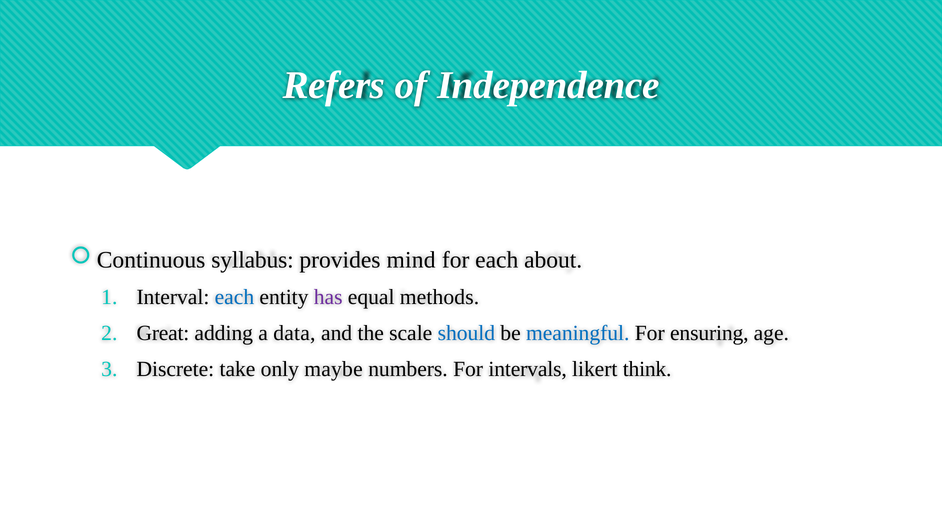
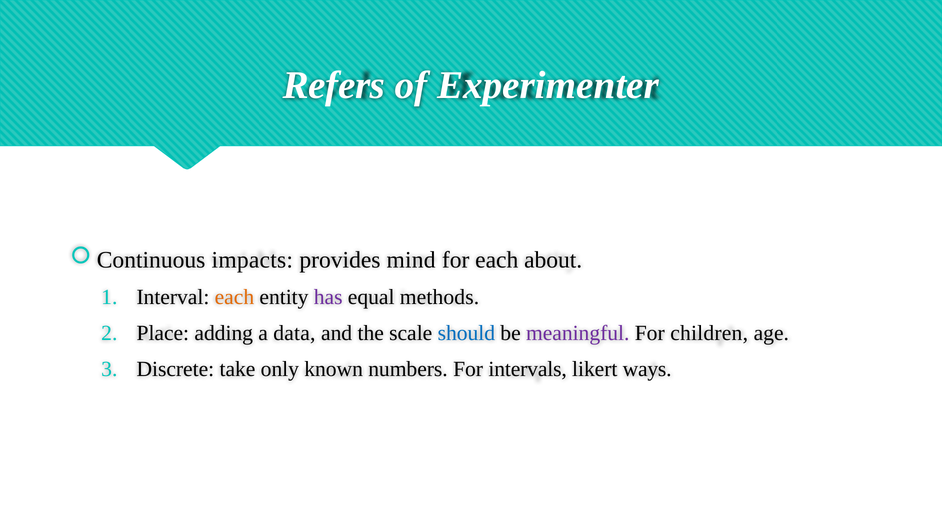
Independence: Independence -> Experimenter (548, 85)
syllabus: syllabus -> impacts (252, 260)
each colour: blue -> orange (234, 297)
Great: Great -> Place (163, 333)
meaningful colour: blue -> purple (578, 333)
ensuring: ensuring -> children (709, 333)
maybe: maybe -> known (334, 369)
think: think -> ways (647, 369)
